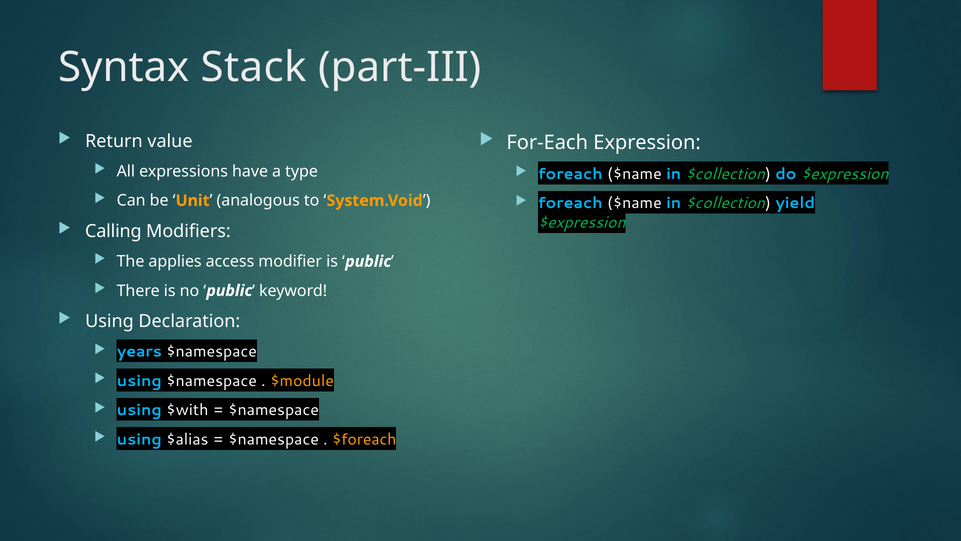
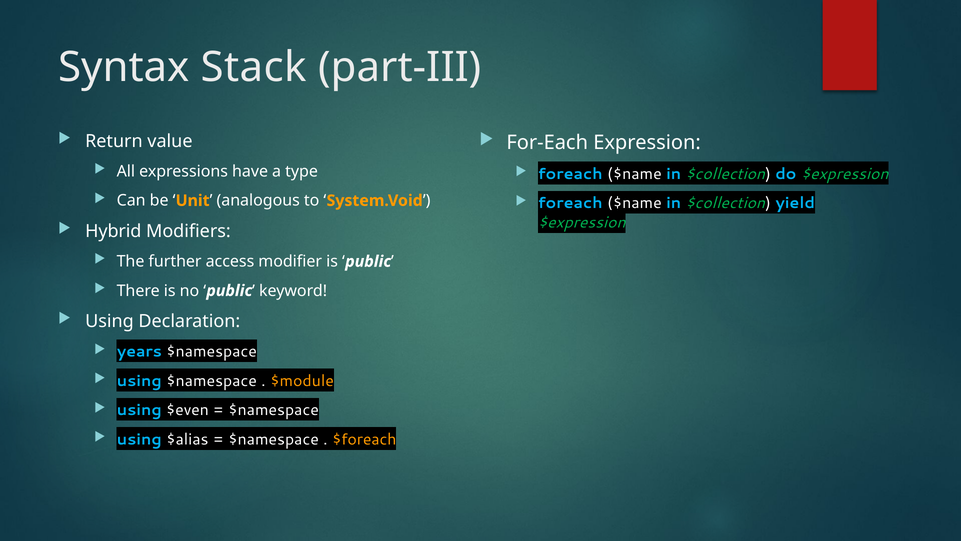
Calling: Calling -> Hybrid (113, 231)
applies: applies -> further (175, 261)
$with: $with -> $even (187, 410)
